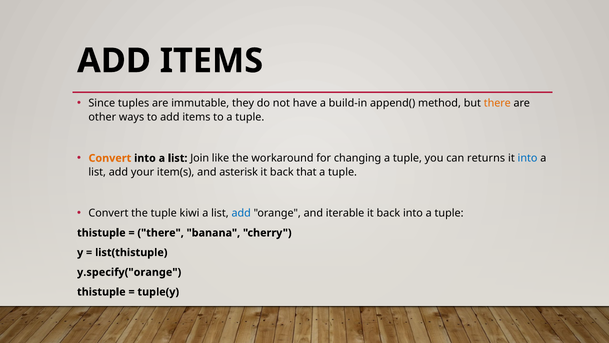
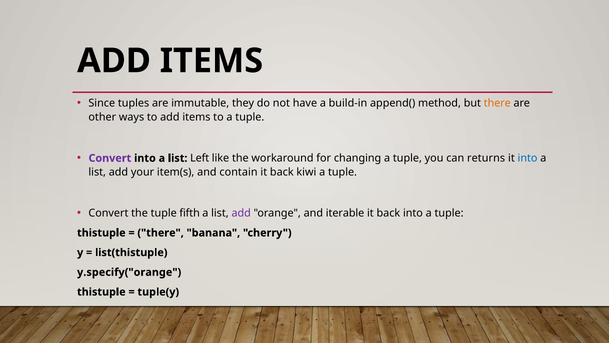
Convert colour: orange -> purple (110, 158)
Join: Join -> Left (200, 158)
asterisk: asterisk -> contain (239, 172)
that: that -> kiwi (306, 172)
kiwi: kiwi -> fifth (190, 213)
add colour: blue -> purple (241, 213)
